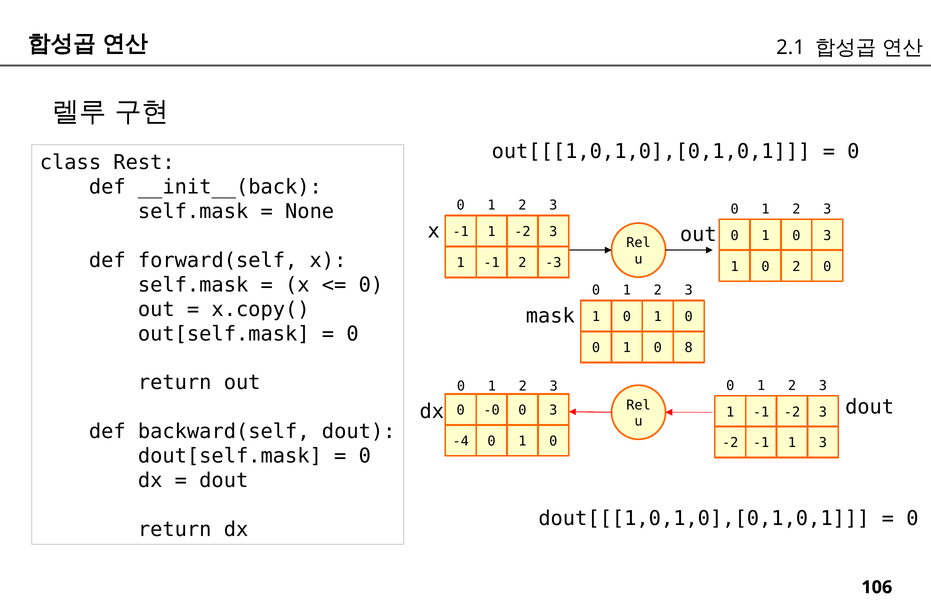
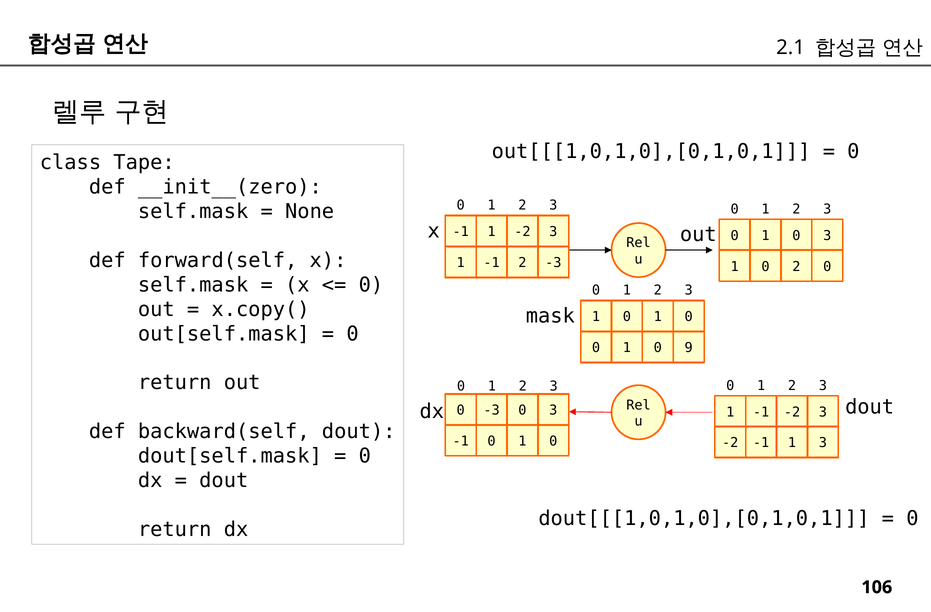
Rest: Rest -> Tape (144, 162)
__init__(back: __init__(back -> __init__(zero (230, 187)
8: 8 -> 9 (689, 348)
0 -0: -0 -> -3 (492, 410)
-4: -4 -> -1 (461, 441)
